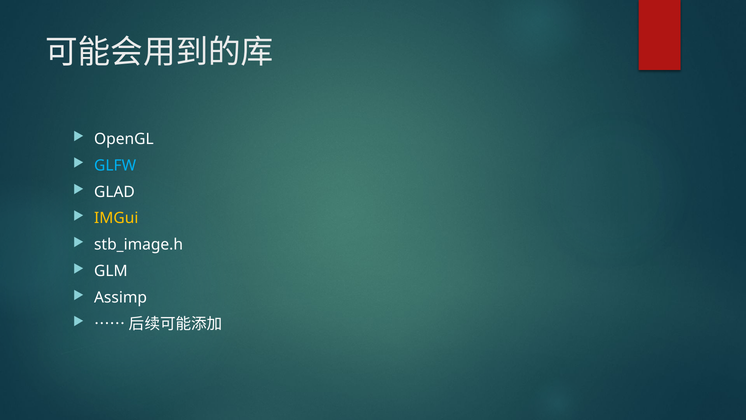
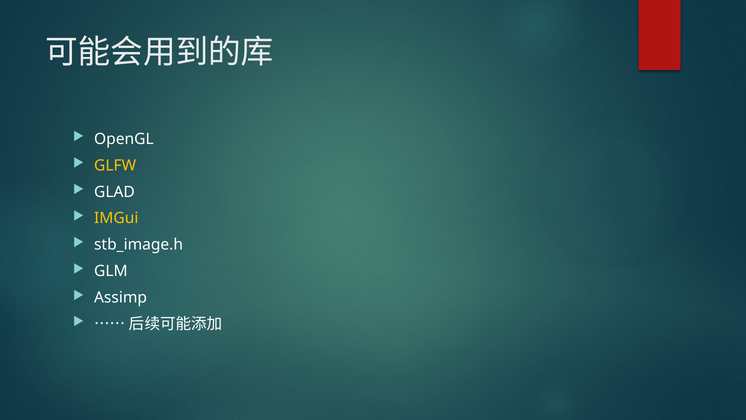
GLFW colour: light blue -> yellow (115, 165)
